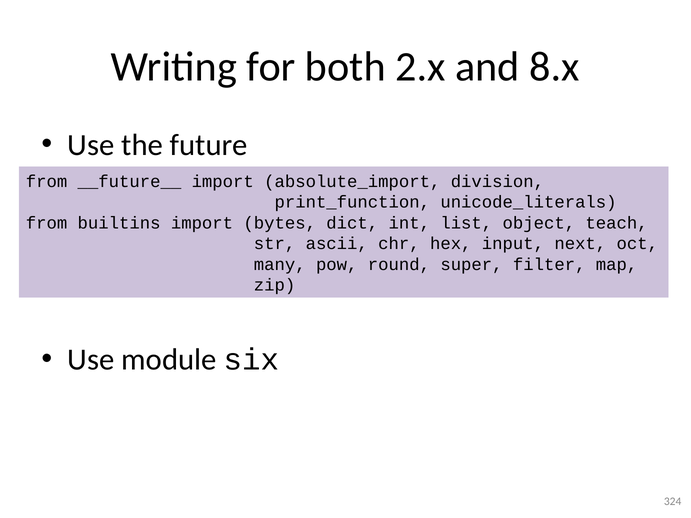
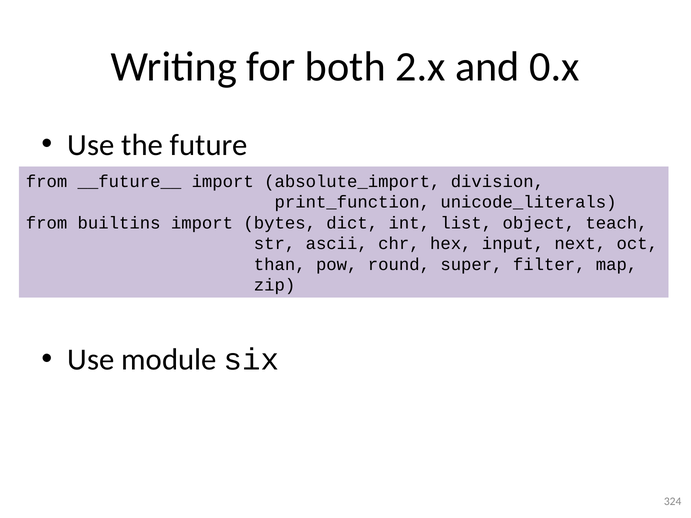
8.x: 8.x -> 0.x (554, 67)
many: many -> than (280, 264)
